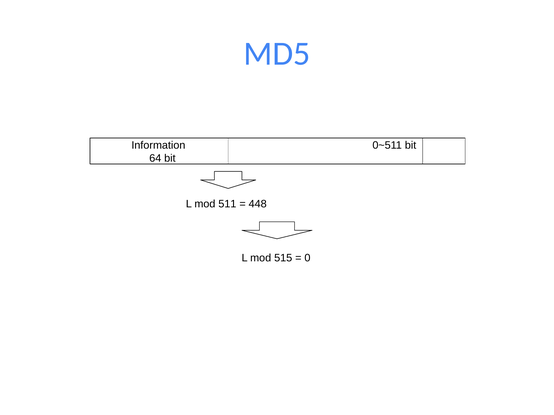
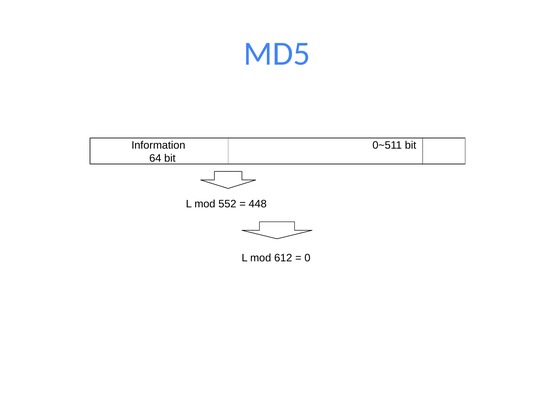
511: 511 -> 552 (227, 204)
515: 515 -> 612 (283, 258)
